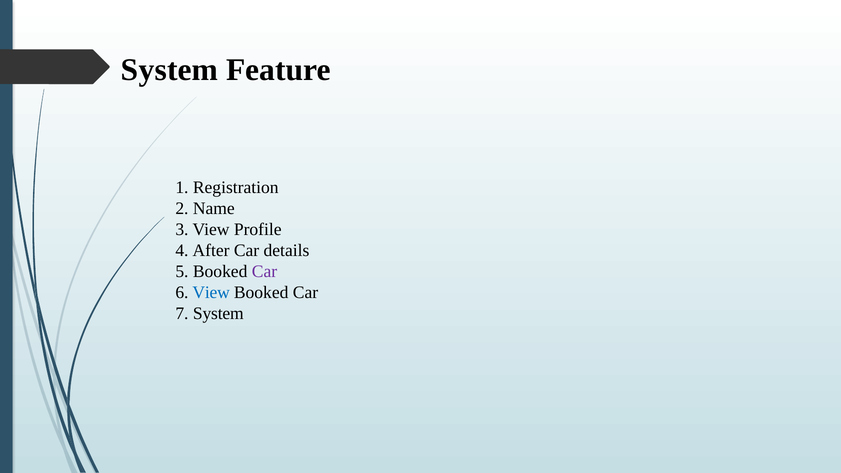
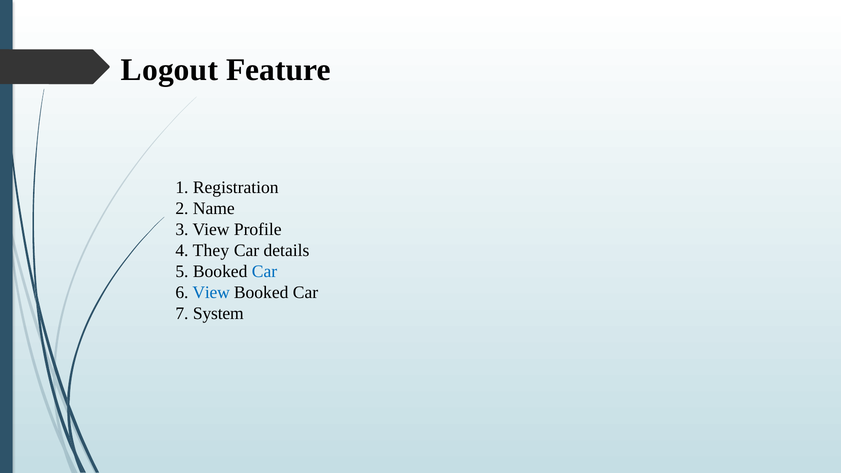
System: System -> Logout (170, 70)
After: After -> They (211, 250)
Car colour: purple -> blue (264, 271)
